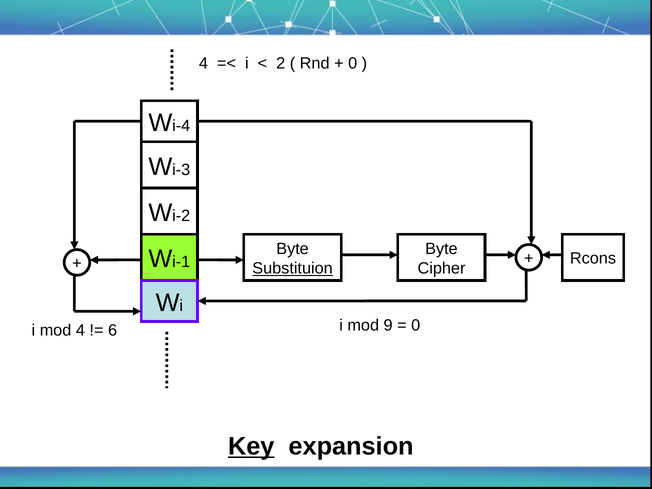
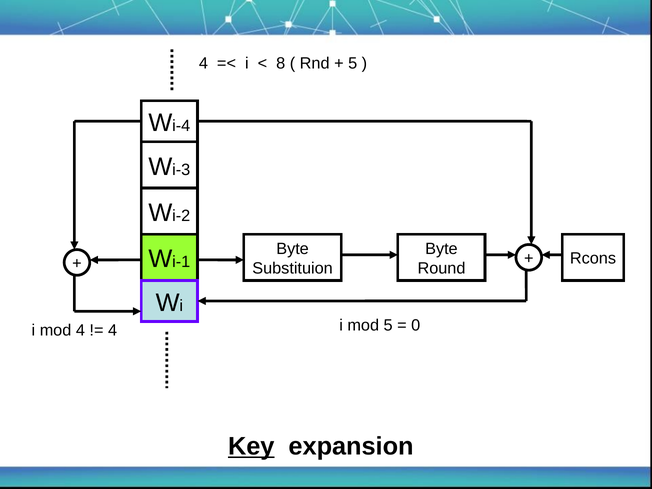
2: 2 -> 8 (281, 63)
0: 0 -> 5 (353, 63)
Substituion underline: present -> none (293, 268)
Cipher: Cipher -> Round (441, 268)
mod 9: 9 -> 5 (388, 325)
6: 6 -> 4 (113, 330)
